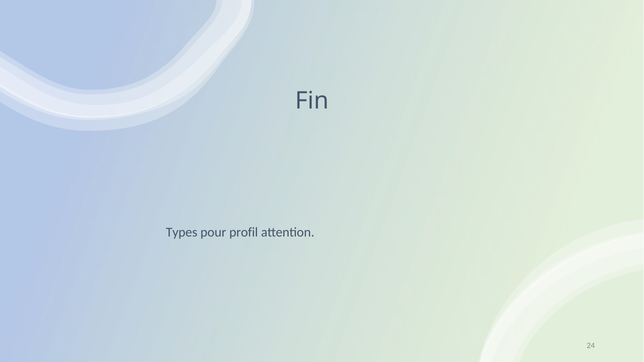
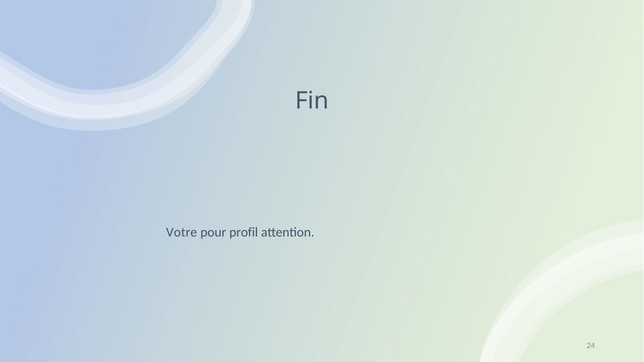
Types: Types -> Votre (182, 232)
